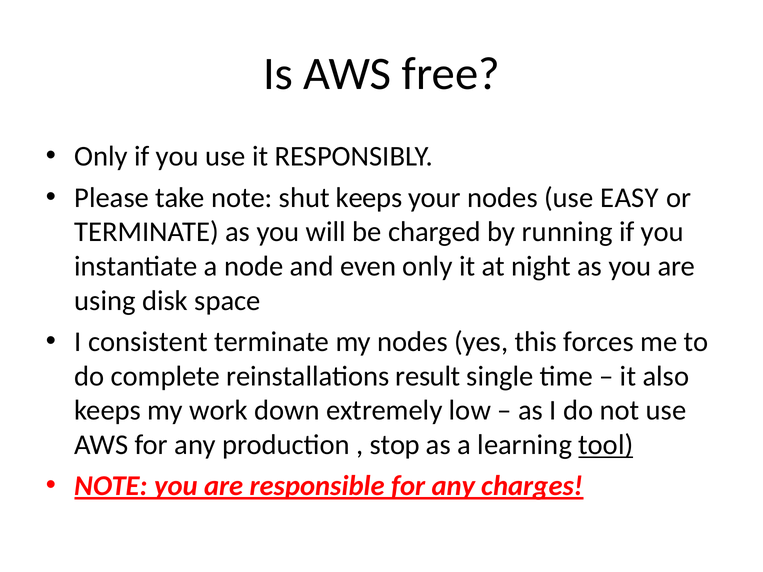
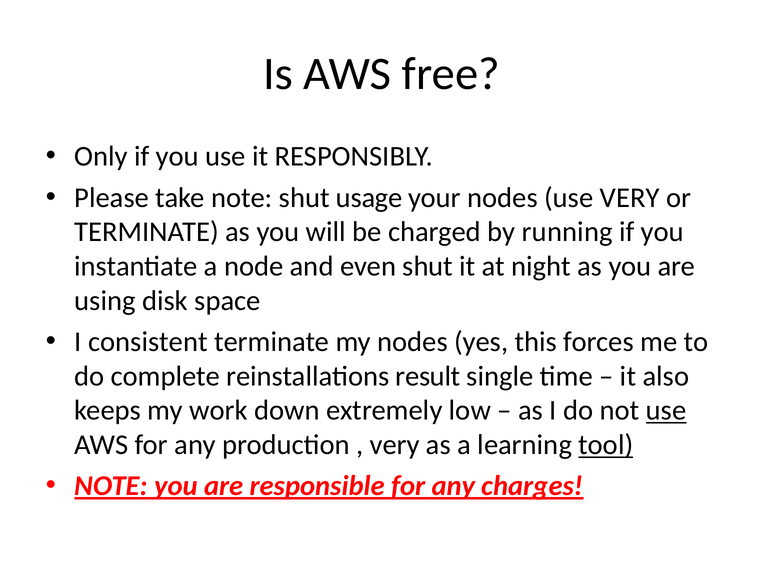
shut keeps: keeps -> usage (369, 198)
use EASY: EASY -> VERY (630, 198)
even only: only -> shut (428, 266)
use underline: none -> present (666, 411)
stop: stop -> very (395, 445)
